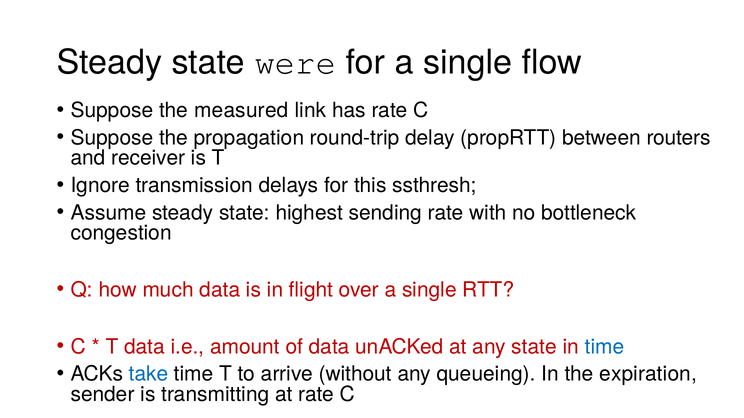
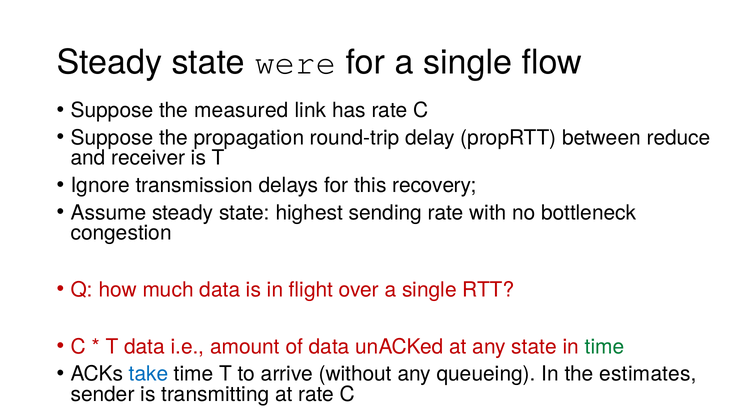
routers: routers -> reduce (679, 138)
ssthresh: ssthresh -> recovery (435, 186)
time colour: blue -> green (604, 347)
expiration: expiration -> estimates (648, 374)
